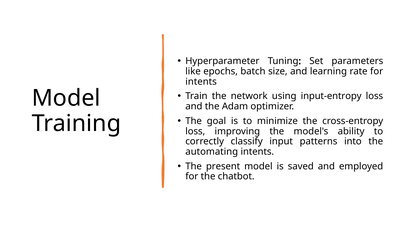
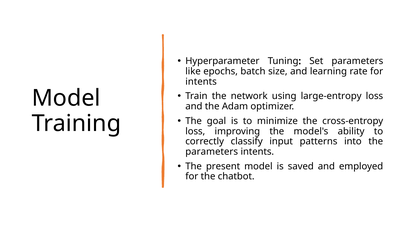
input-entropy: input-entropy -> large-entropy (331, 96)
automating: automating -> parameters (212, 152)
